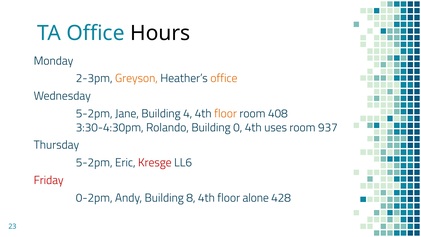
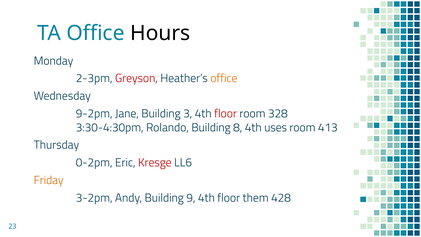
Greyson colour: orange -> red (136, 78)
5-2pm: 5-2pm -> 9-2pm (94, 113)
4: 4 -> 3 (188, 113)
floor colour: orange -> red (226, 113)
408: 408 -> 328 (278, 113)
0: 0 -> 8 (238, 127)
937: 937 -> 413 (328, 127)
5-2pm: 5-2pm -> 0-2pm (94, 163)
Friday colour: red -> orange (49, 180)
0-2pm: 0-2pm -> 3-2pm (94, 198)
8: 8 -> 9 (191, 198)
alone: alone -> them (256, 198)
